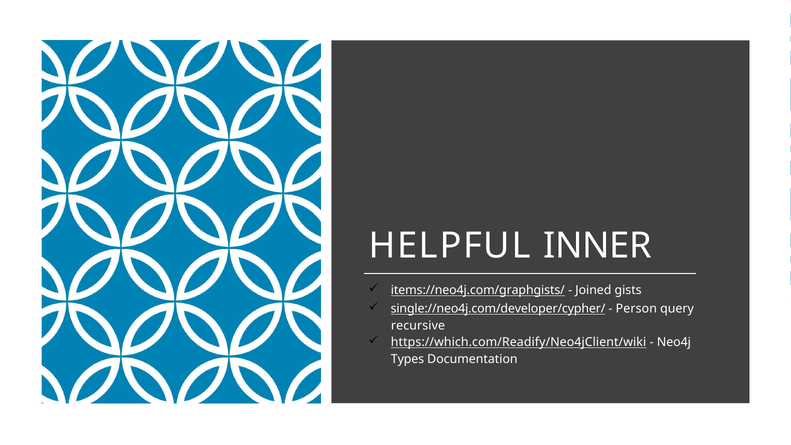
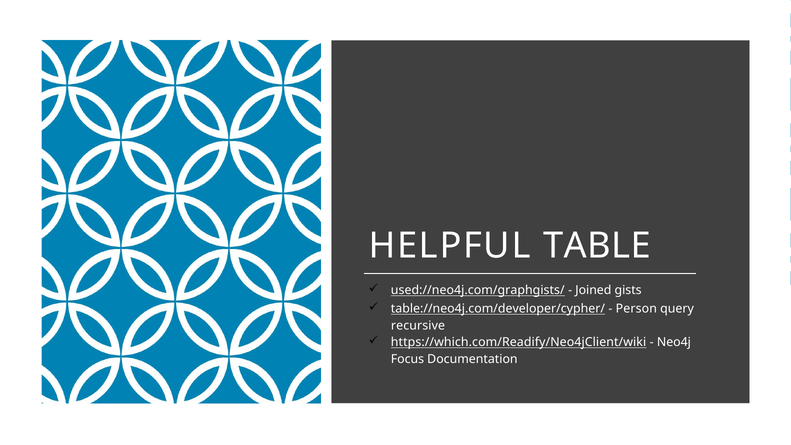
INNER: INNER -> TABLE (597, 246)
items://neo4j.com/graphgists/: items://neo4j.com/graphgists/ -> used://neo4j.com/graphgists/ (478, 290)
single://neo4j.com/developer/cypher/: single://neo4j.com/developer/cypher/ -> table://neo4j.com/developer/cypher/ (498, 309)
Types: Types -> Focus (407, 359)
